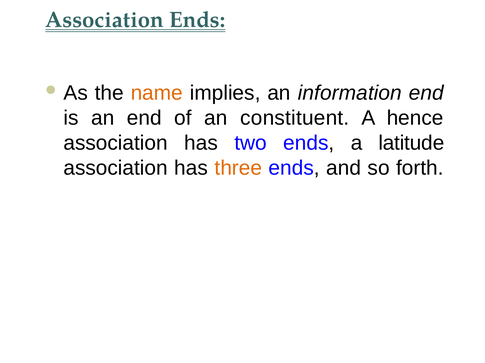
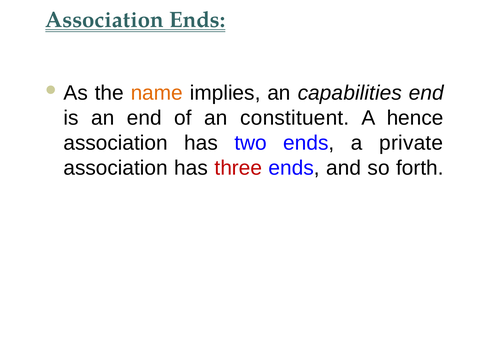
information: information -> capabilities (350, 93)
latitude: latitude -> private (411, 143)
three colour: orange -> red (238, 168)
